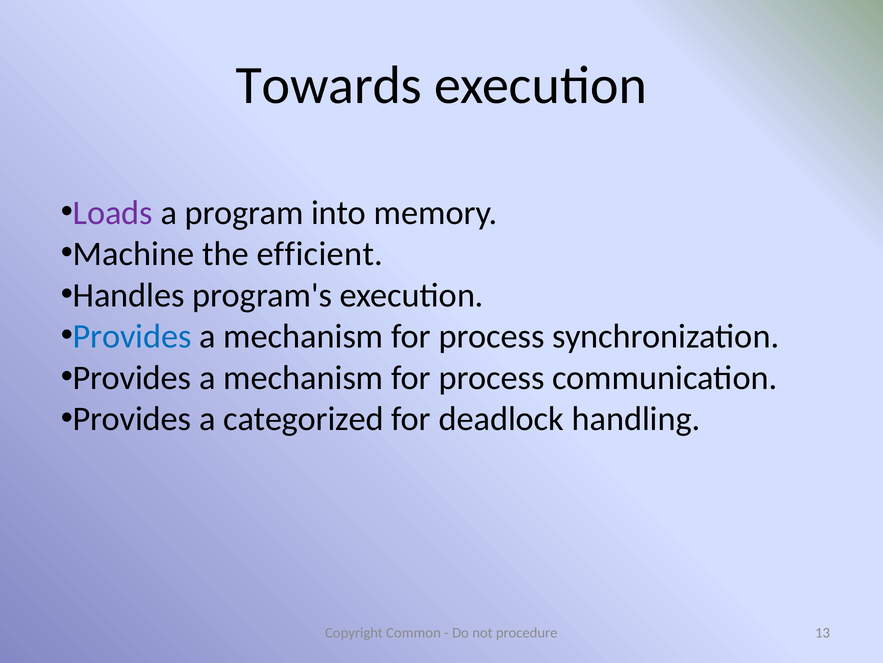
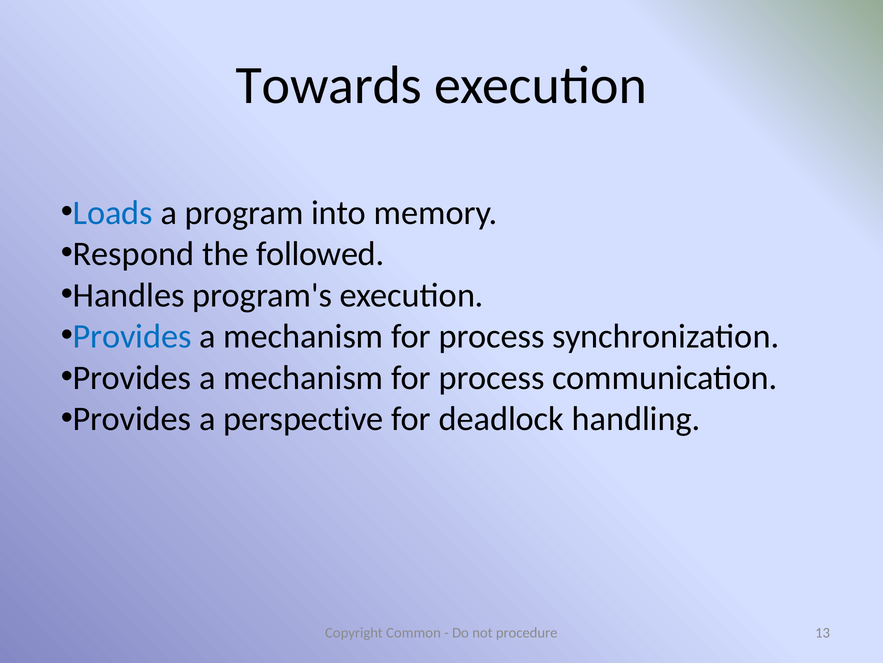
Loads colour: purple -> blue (113, 212)
Machine: Machine -> Respond (133, 254)
efficient: efficient -> followed (320, 254)
categorized: categorized -> perspective (303, 419)
